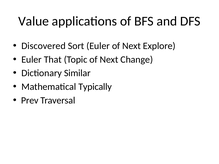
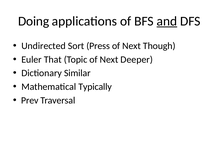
Value: Value -> Doing (34, 21)
and underline: none -> present (167, 21)
Discovered: Discovered -> Undirected (44, 46)
Sort Euler: Euler -> Press (98, 46)
Explore: Explore -> Though (159, 46)
Change: Change -> Deeper (137, 60)
